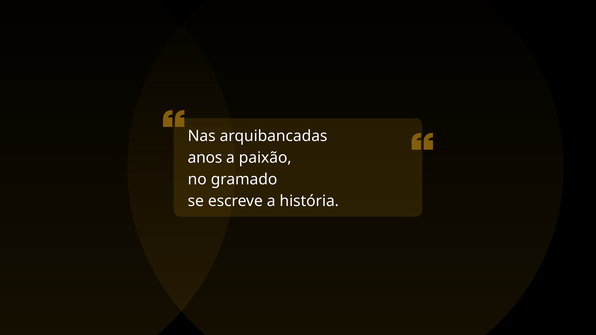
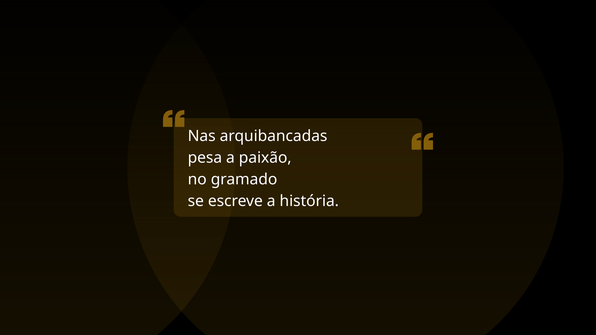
anos: anos -> pesa (205, 158)
